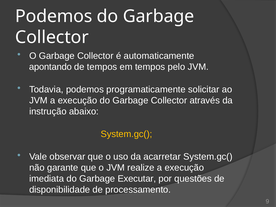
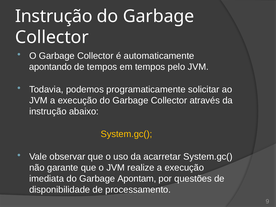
Podemos: Podemos -> Instrução (54, 16)
Executar: Executar -> Apontam (137, 179)
